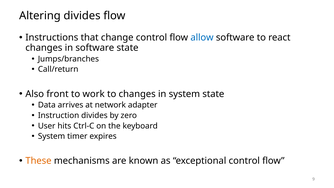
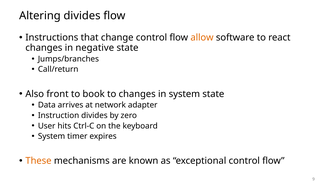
allow colour: blue -> orange (202, 38)
in software: software -> negative (95, 48)
work: work -> book (94, 94)
